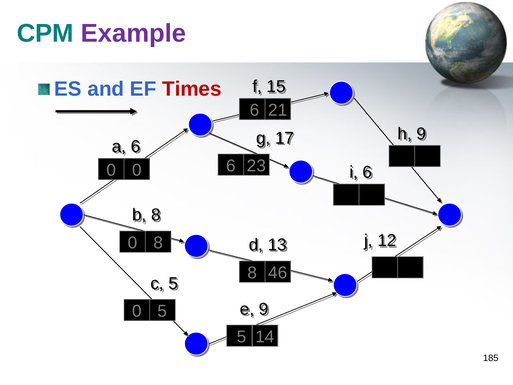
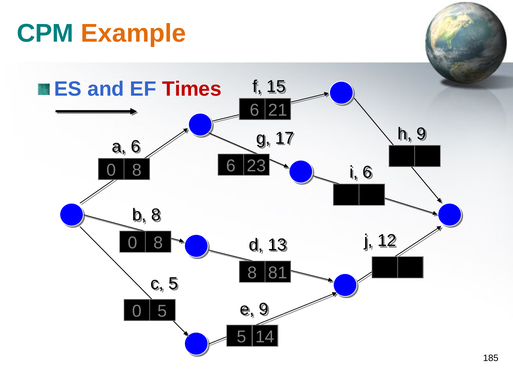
Example colour: purple -> orange (133, 33)
0: 0 -> 8 (137, 170)
46: 46 -> 81 (278, 273)
